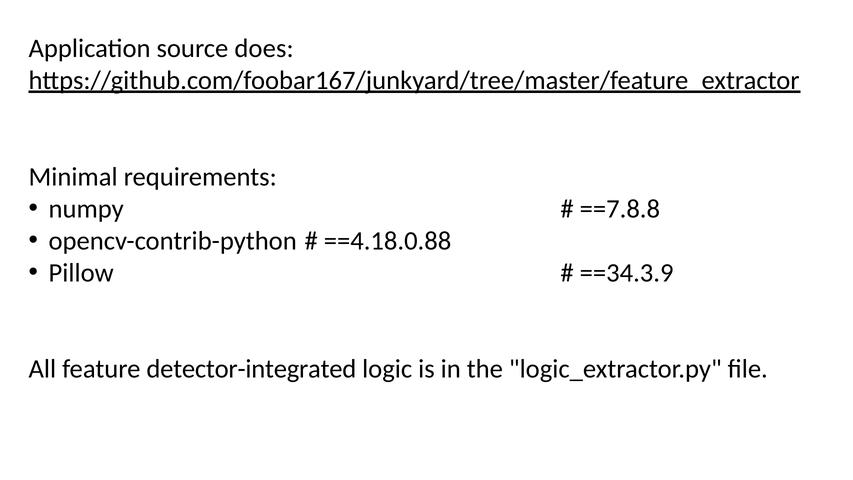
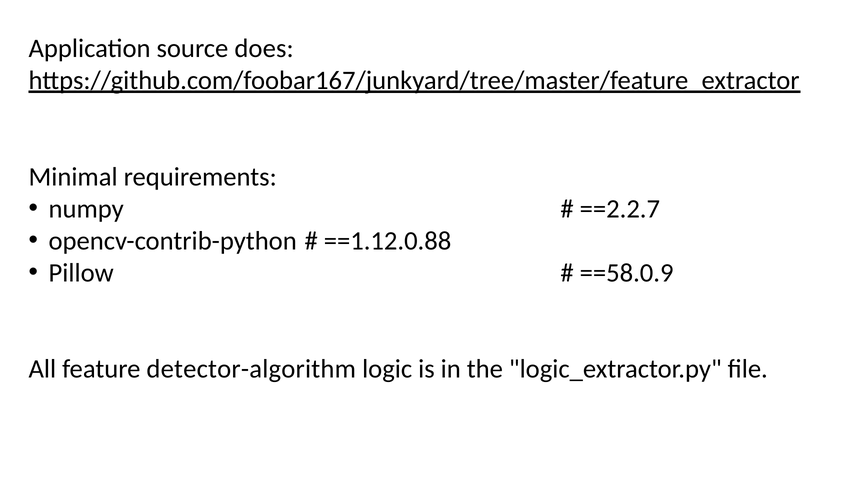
==7.8.8: ==7.8.8 -> ==2.2.7 (620, 209)
==4.18.0.88: ==4.18.0.88 -> ==1.12.0.88 (388, 241)
==34.3.9: ==34.3.9 -> ==58.0.9 (627, 273)
detector-integrated: detector-integrated -> detector-algorithm (251, 369)
